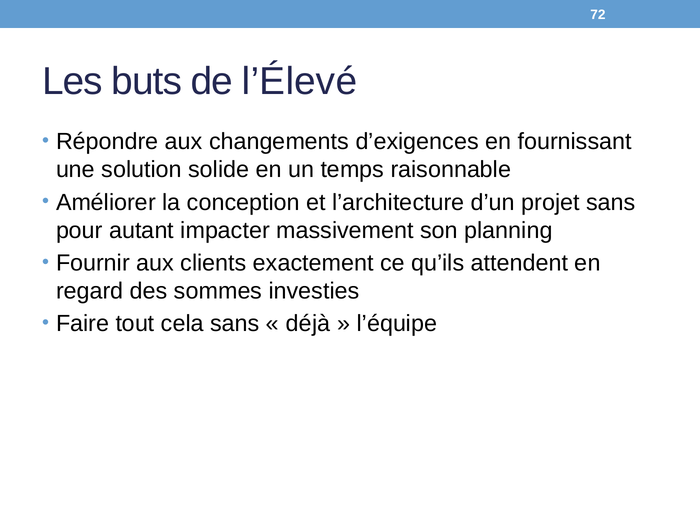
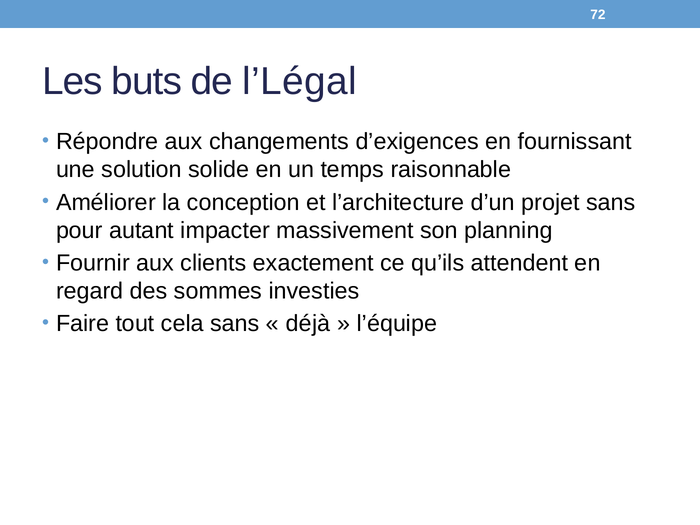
l’Élevé: l’Élevé -> l’Légal (299, 81)
